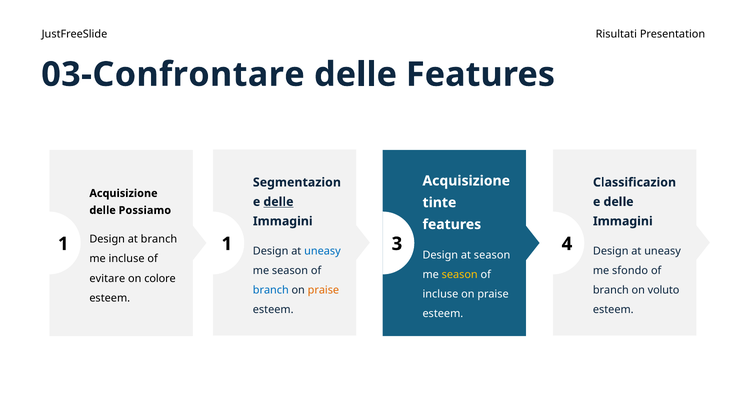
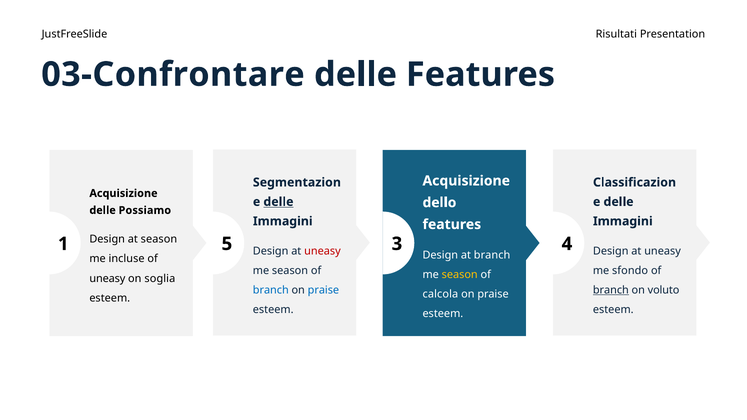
tinte: tinte -> dello (439, 203)
at branch: branch -> season (159, 239)
1: 1 -> 5 (227, 244)
uneasy colour: blue -> red (322, 251)
at season: season -> branch (492, 255)
evitare: evitare -> uneasy (107, 279)
colore: colore -> soglia (160, 279)
praise colour: orange -> blue (323, 290)
branch underline: none -> present (611, 290)
incluse: incluse -> calcola (440, 294)
